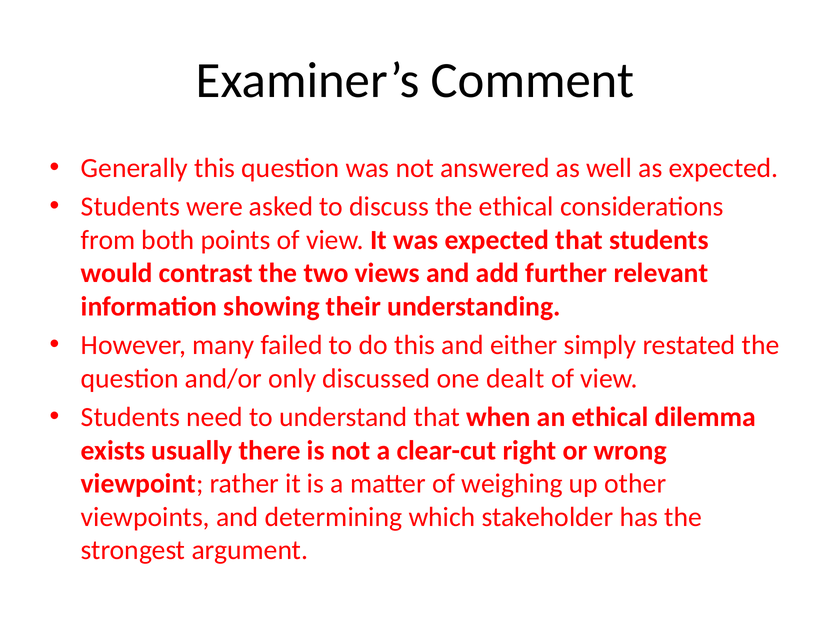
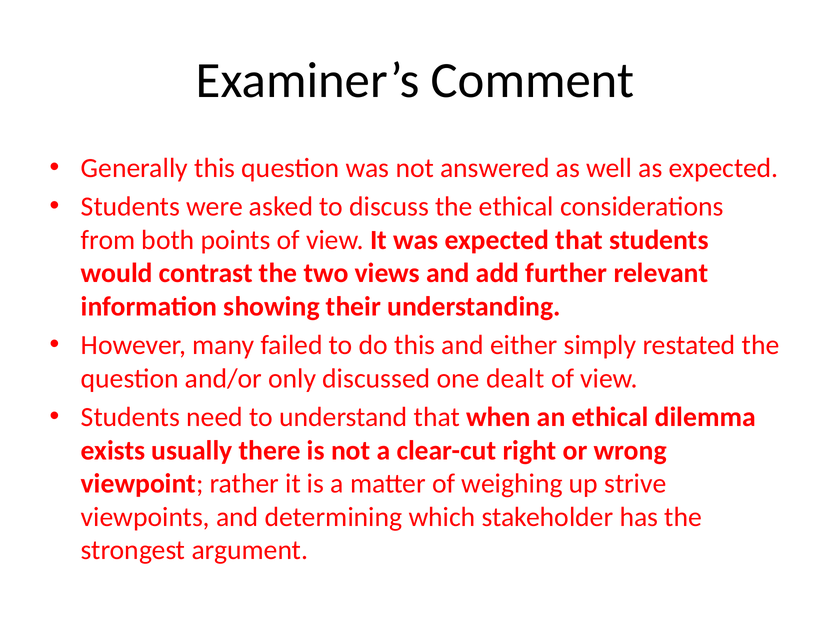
other: other -> strive (635, 484)
